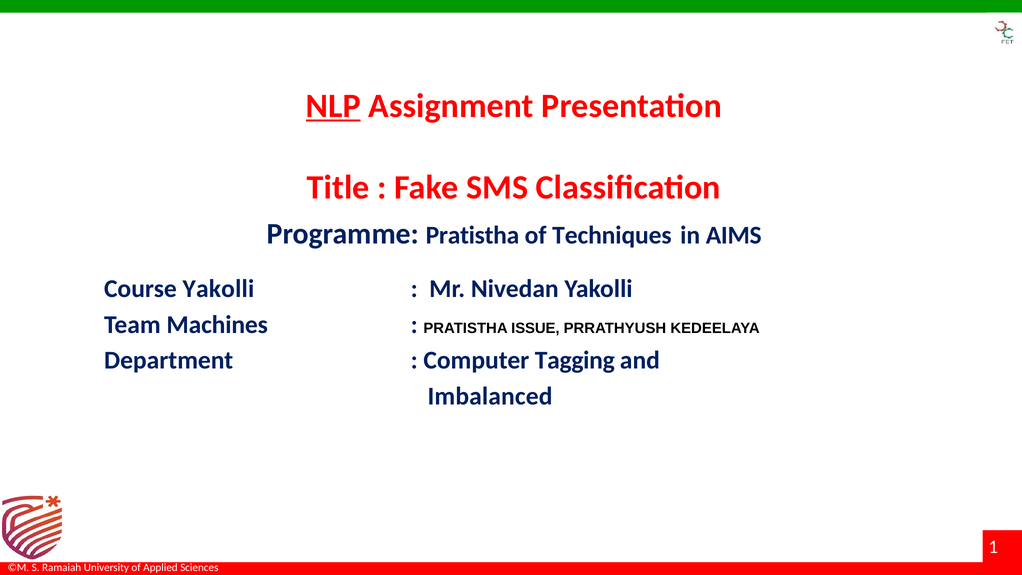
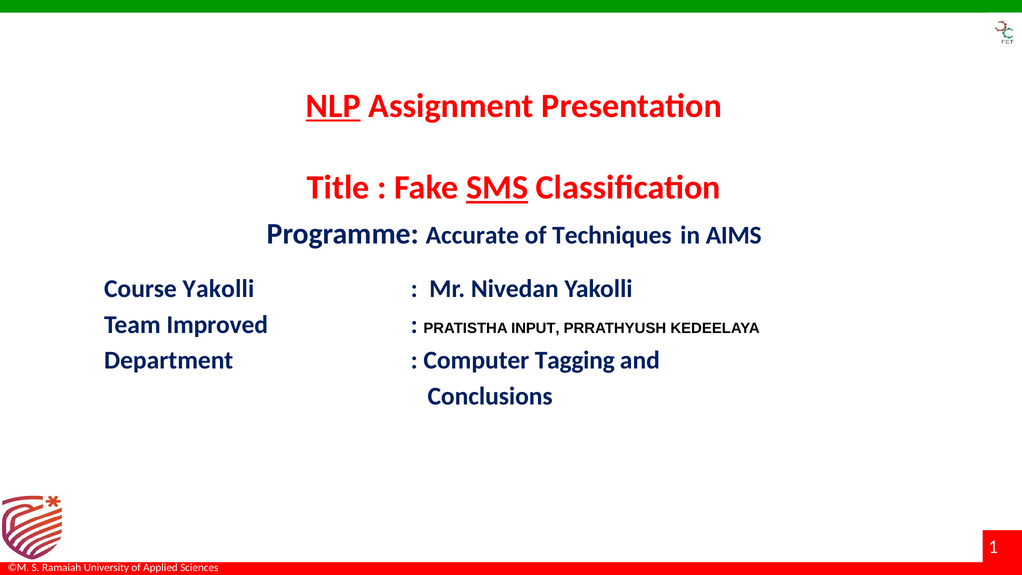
SMS underline: none -> present (497, 188)
Programme Pratistha: Pratistha -> Accurate (472, 235)
Machines: Machines -> Improved (217, 325)
ISSUE: ISSUE -> INPUT (535, 328)
Imbalanced: Imbalanced -> Conclusions (490, 396)
